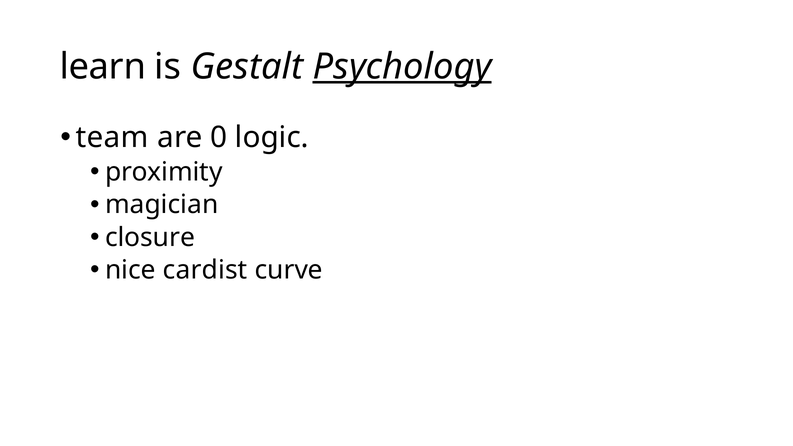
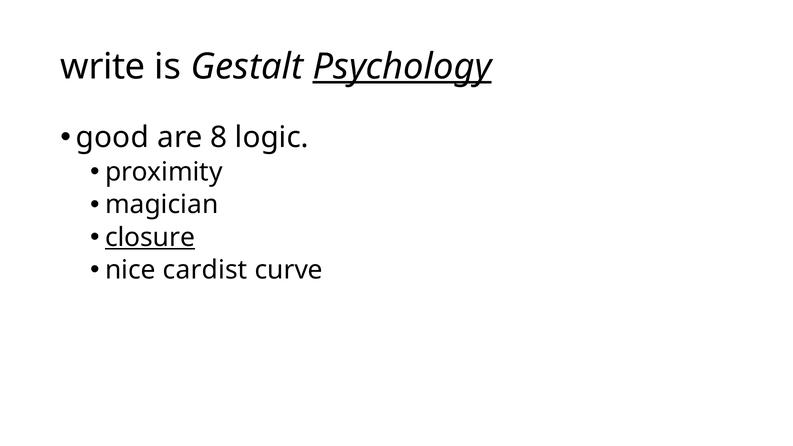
learn: learn -> write (103, 67)
team: team -> good (112, 138)
0: 0 -> 8 (219, 138)
closure underline: none -> present (150, 237)
